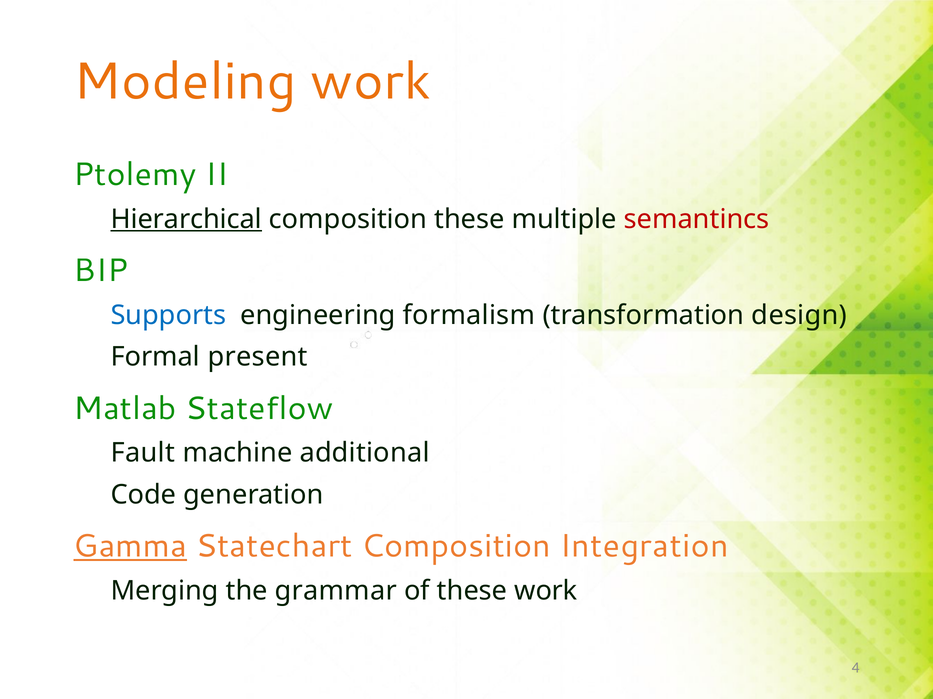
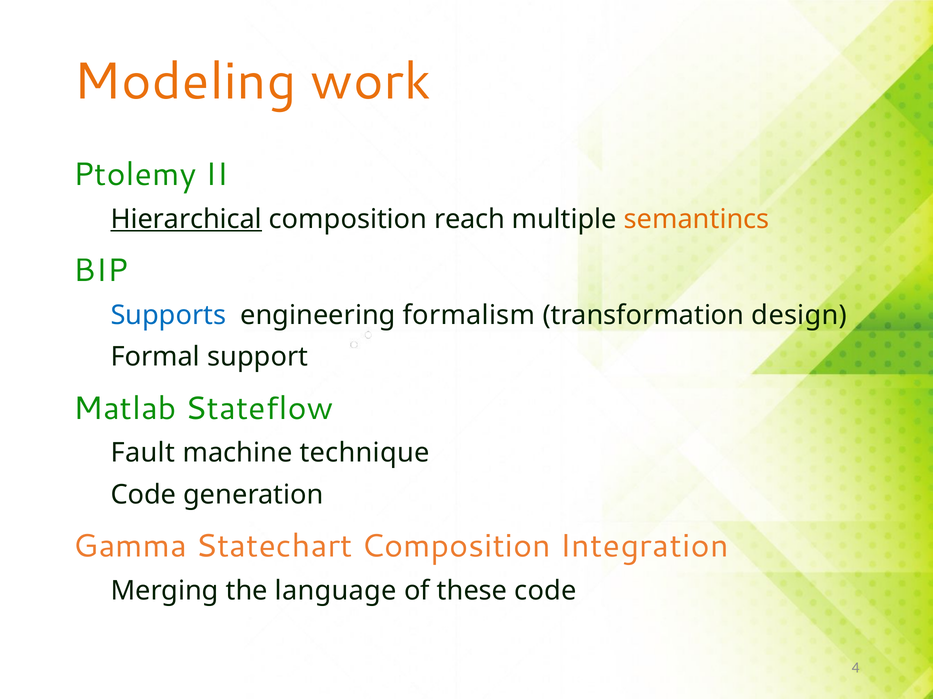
composition these: these -> reach (470, 219)
semantincs colour: red -> orange (697, 219)
present: present -> support (258, 357)
additional: additional -> technique (365, 453)
Gamma underline: present -> none (130, 547)
grammar: grammar -> language (336, 591)
these work: work -> code (546, 591)
